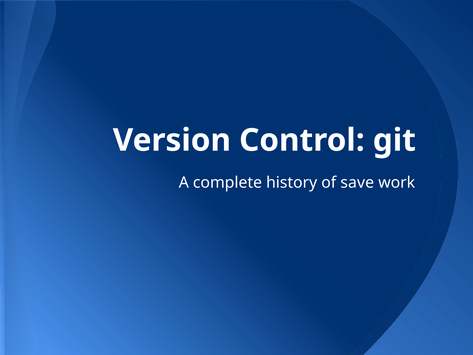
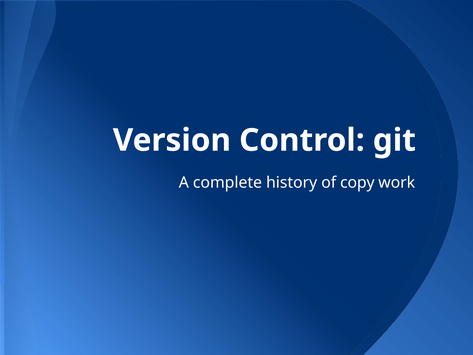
save: save -> copy (357, 182)
